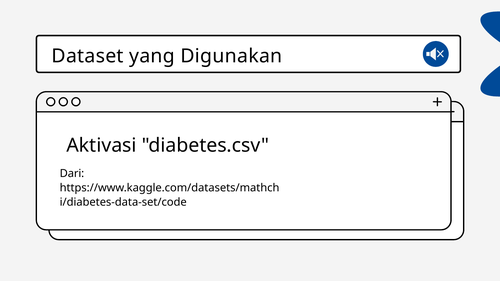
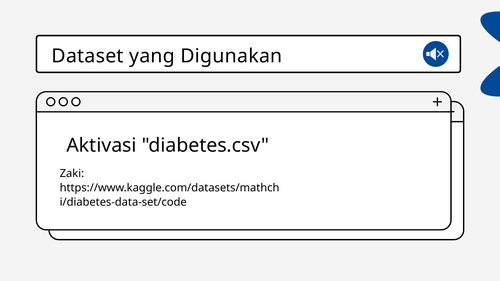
Dari: Dari -> Zaki (72, 174)
